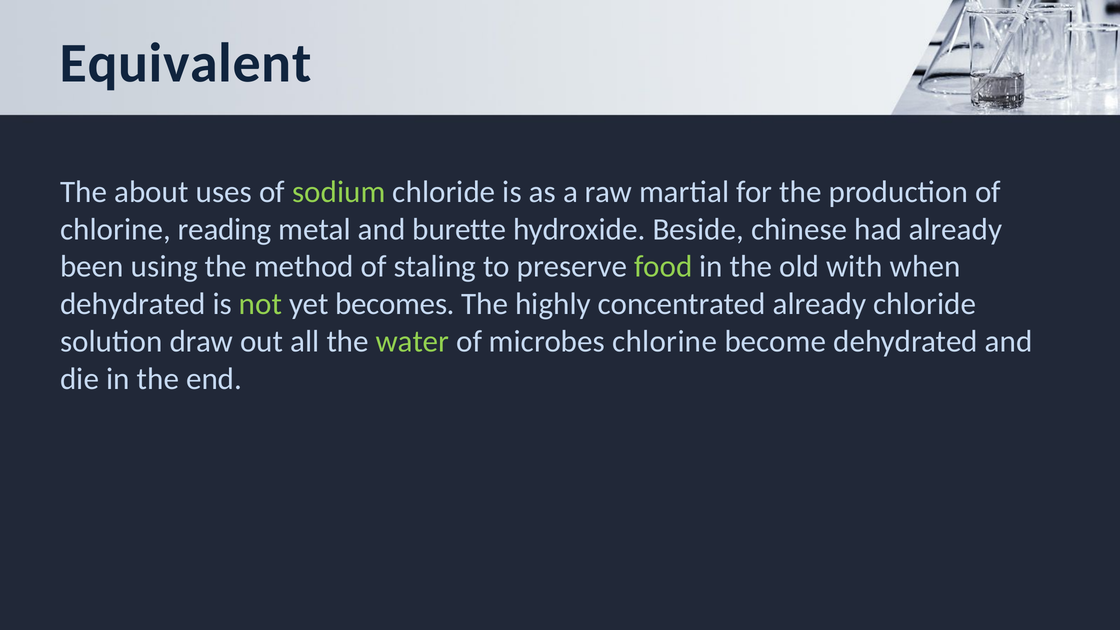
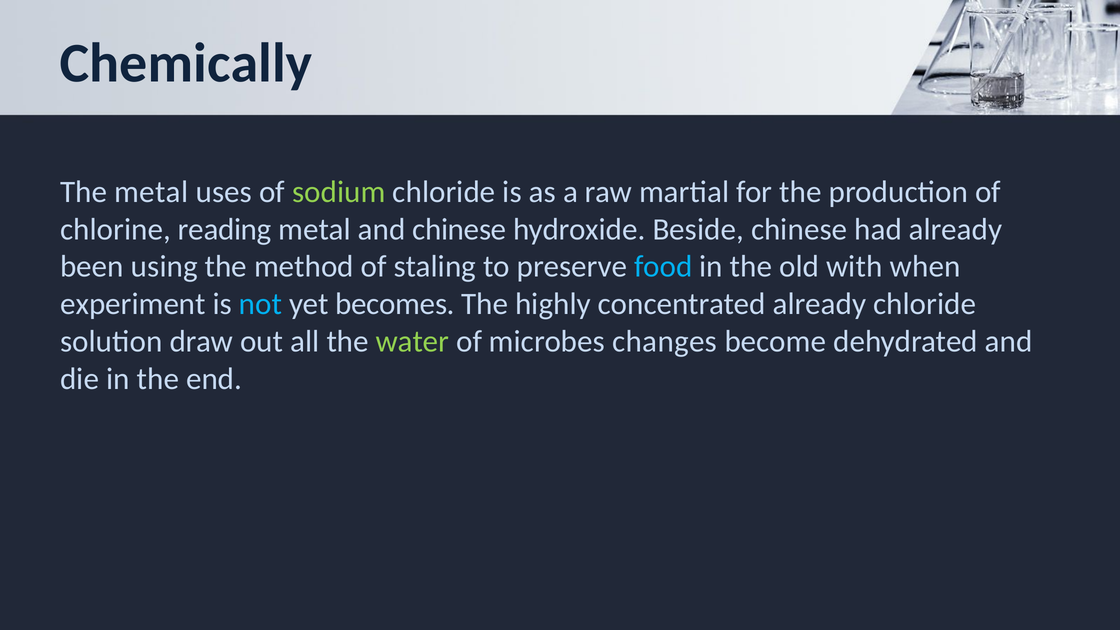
Equivalent: Equivalent -> Chemically (186, 63)
The about: about -> metal (151, 192)
and burette: burette -> chinese (459, 229)
food colour: light green -> light blue (663, 267)
dehydrated: dehydrated -> experiment (133, 304)
not colour: light green -> light blue (261, 304)
microbes chlorine: chlorine -> changes (665, 341)
